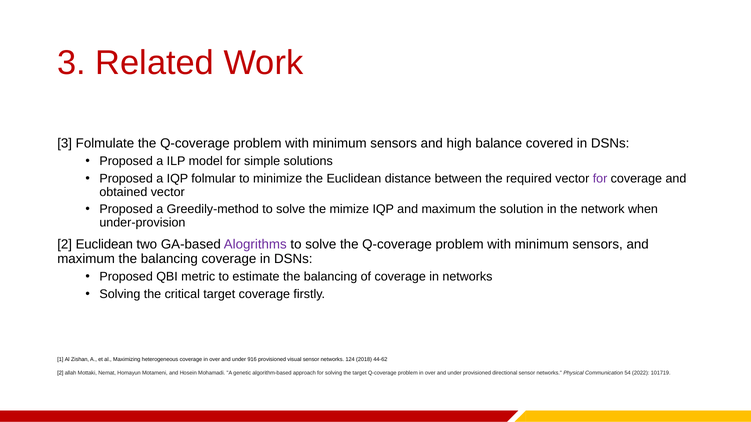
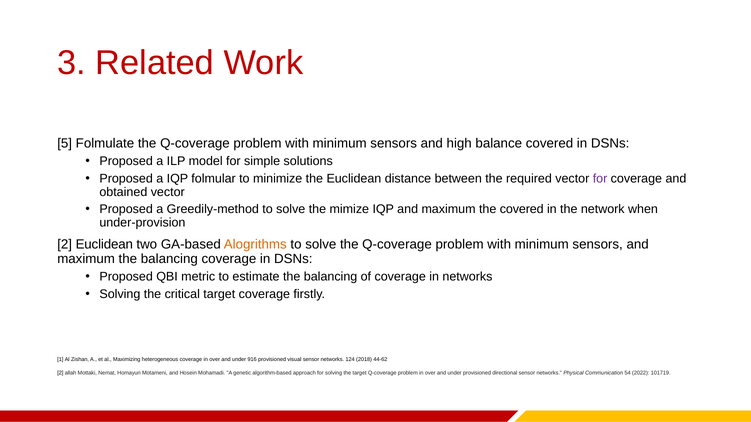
3: 3 -> 5 (65, 143)
the solution: solution -> covered (522, 210)
Alogrithms colour: purple -> orange (255, 245)
